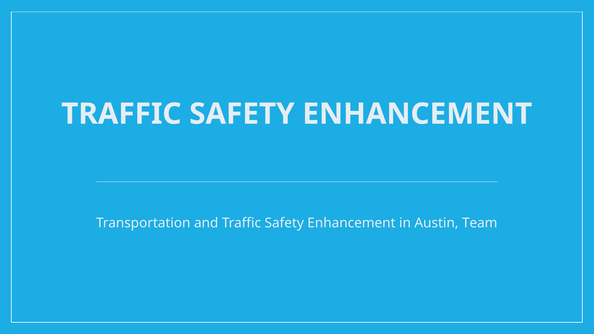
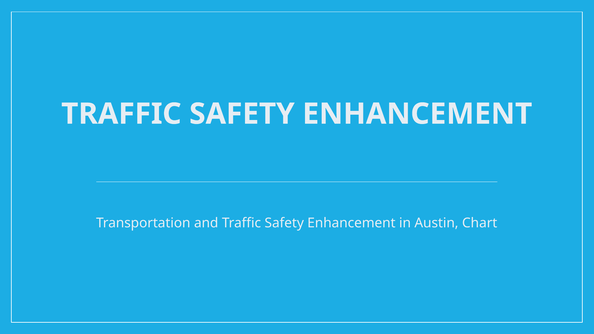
Team: Team -> Chart (480, 223)
